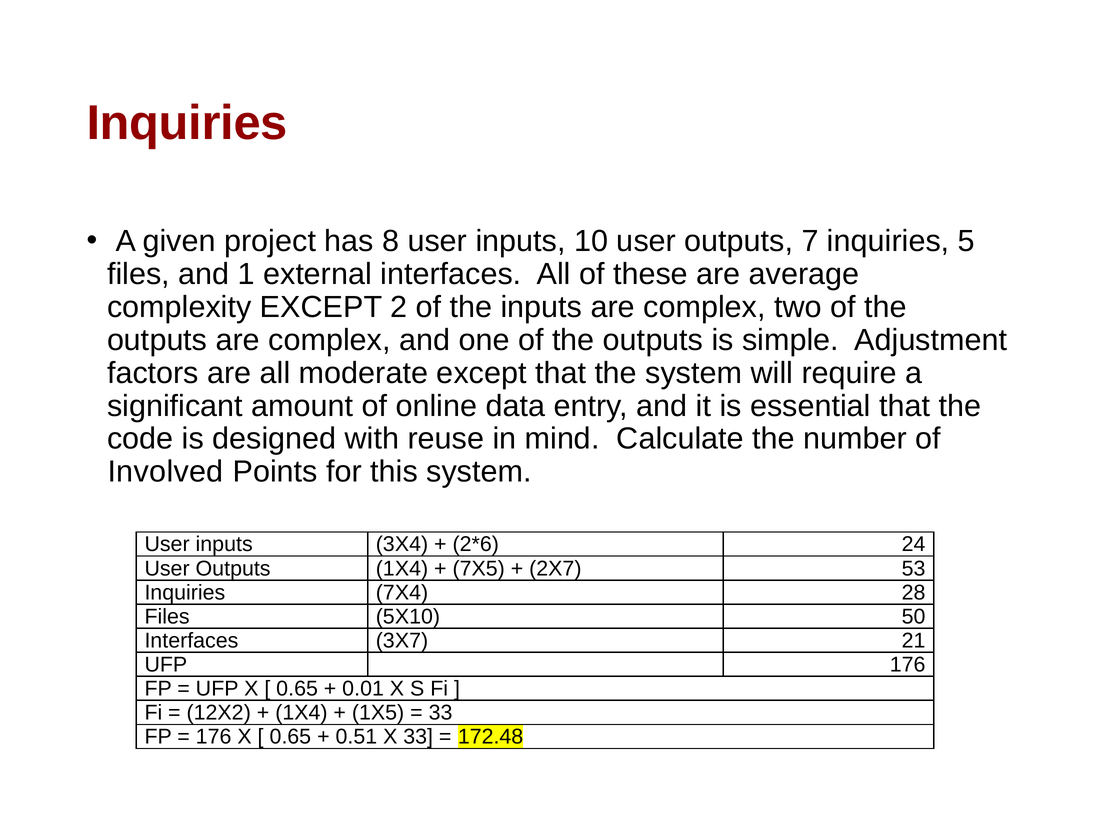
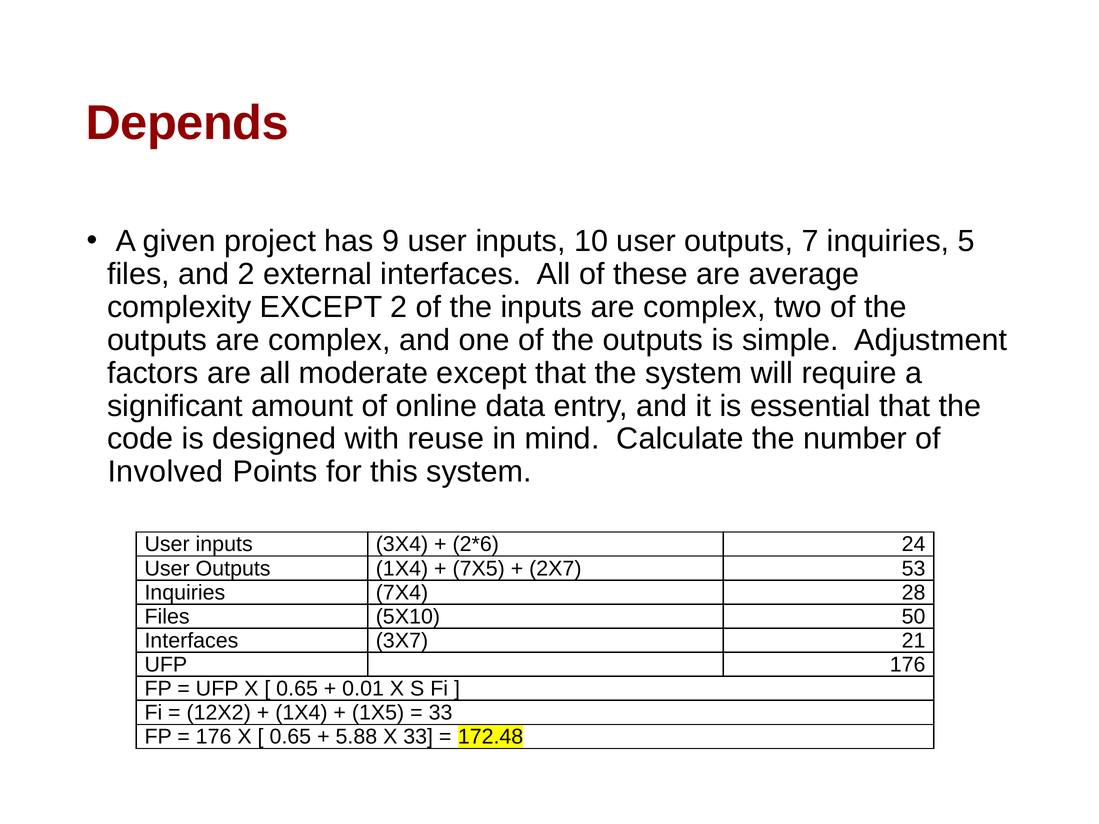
Inquiries: Inquiries -> Depends (187, 123)
8: 8 -> 9 (391, 241)
and 1: 1 -> 2 (246, 274)
0.51: 0.51 -> 5.88 (356, 737)
